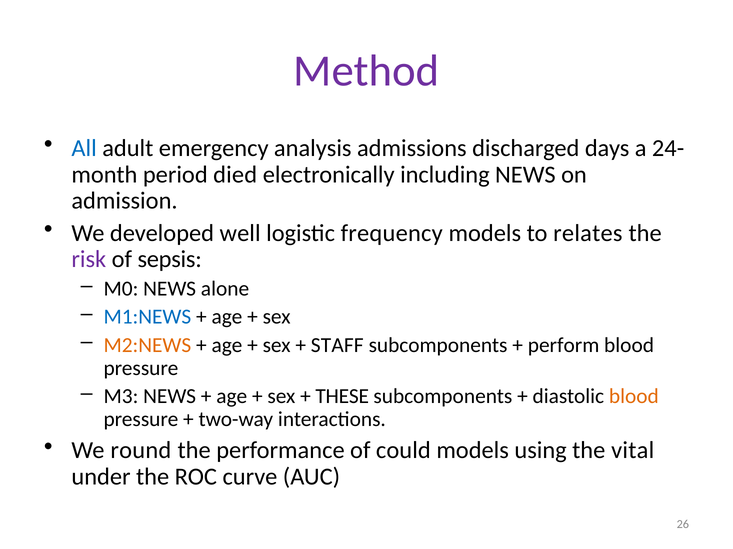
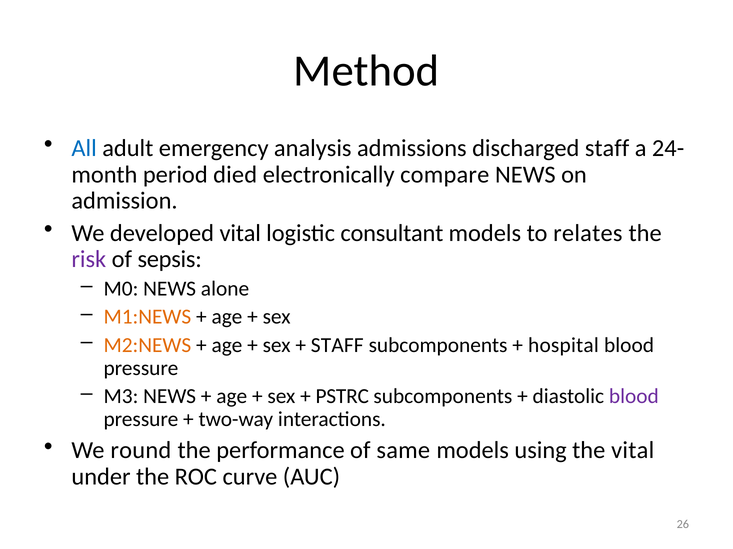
Method colour: purple -> black (366, 71)
discharged days: days -> staff (607, 148)
including: including -> compare (445, 175)
developed well: well -> vital (240, 233)
frequency: frequency -> consultant (392, 233)
M1:NEWS colour: blue -> orange (147, 317)
perform: perform -> hospital (563, 346)
THESE: THESE -> PSTRC (342, 397)
blood colour: orange -> purple (634, 397)
could: could -> same (403, 451)
